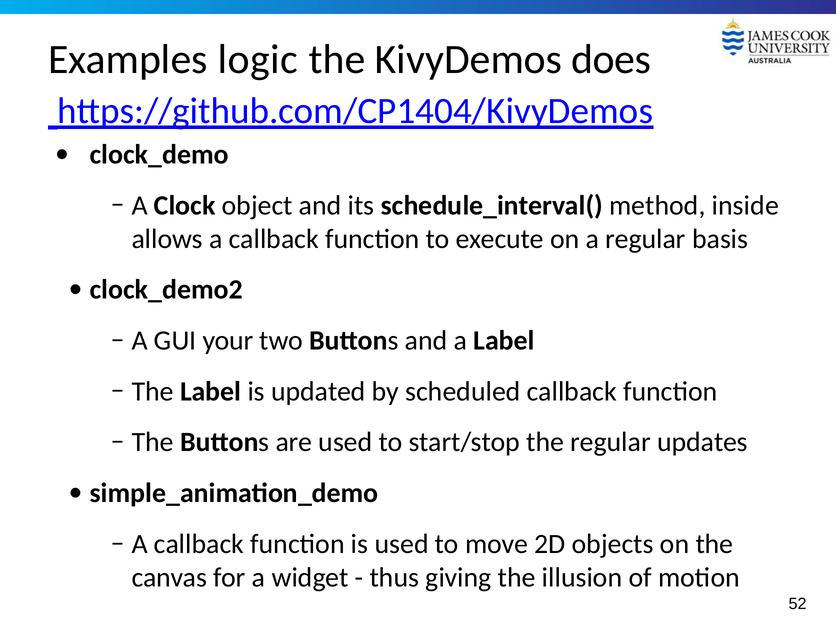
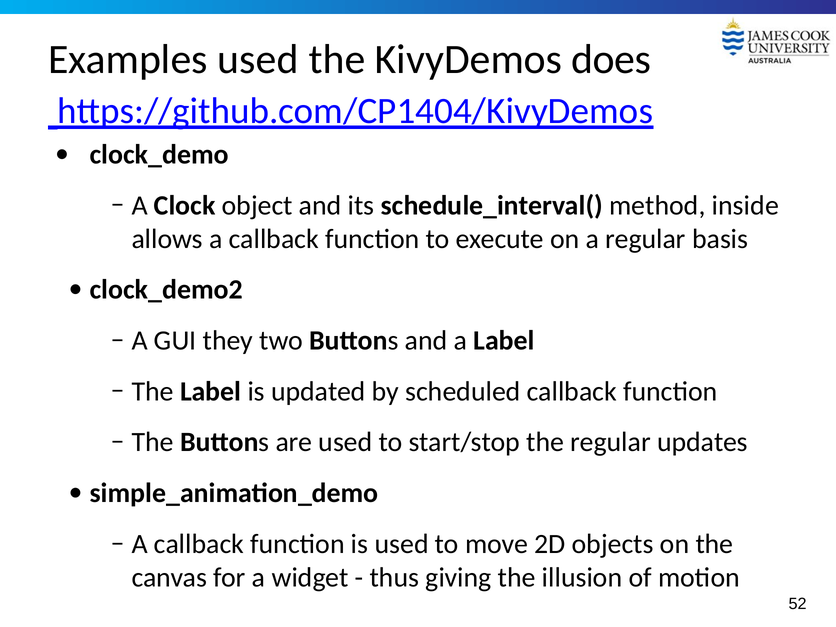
Examples logic: logic -> used (258, 59)
your: your -> they (228, 341)
